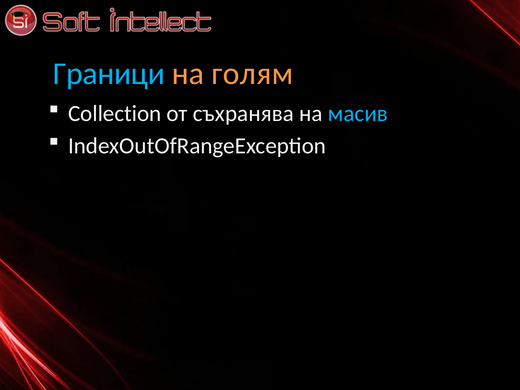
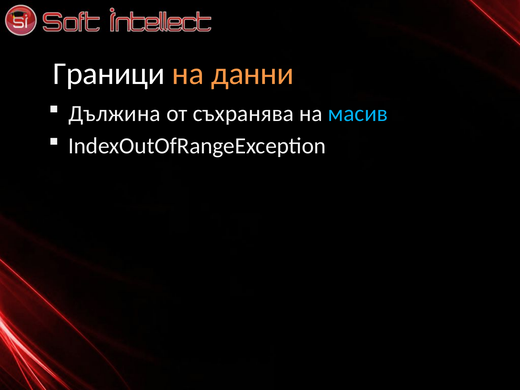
Граници colour: light blue -> white (109, 74)
голям: голям -> данни (253, 74)
Collection: Collection -> Дължина (115, 113)
